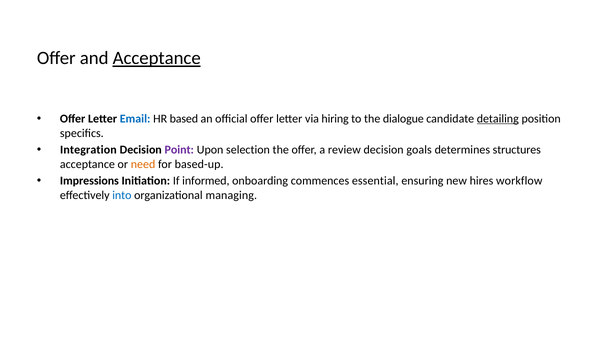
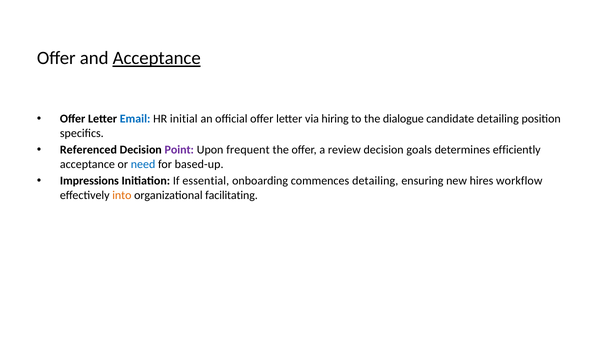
based: based -> initial (184, 119)
detailing underline: present -> none (498, 119)
Integration: Integration -> Referenced (88, 150)
selection: selection -> frequent (248, 150)
structures: structures -> efficiently (517, 150)
need colour: orange -> blue (143, 164)
informed: informed -> essential (206, 181)
commences essential: essential -> detailing (375, 181)
into colour: blue -> orange (122, 195)
managing: managing -> facilitating (231, 195)
